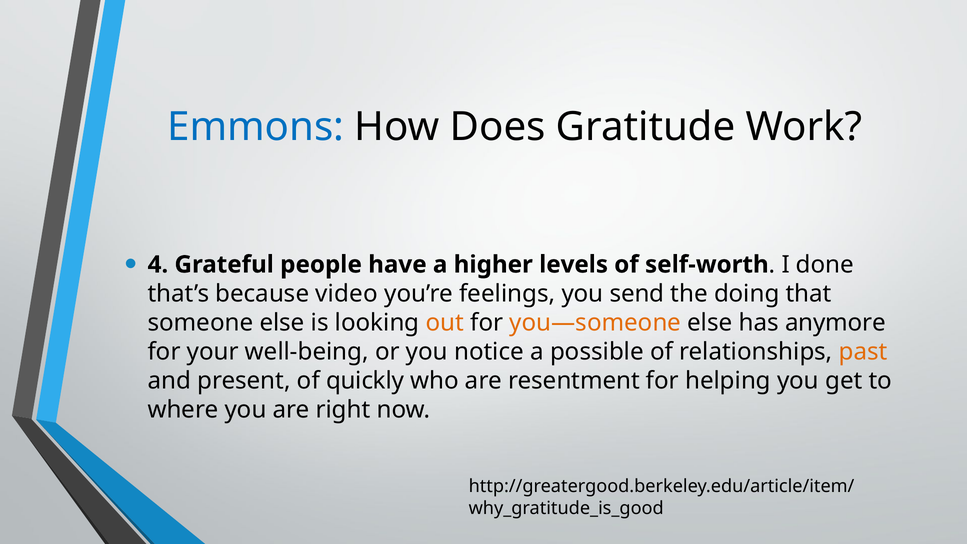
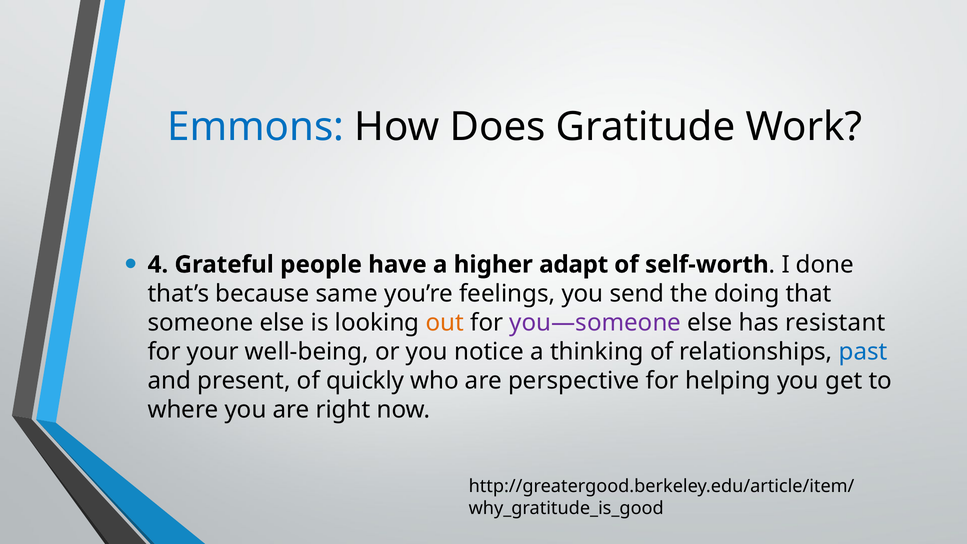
levels: levels -> adapt (574, 265)
video: video -> same (347, 294)
you—someone colour: orange -> purple (595, 323)
anymore: anymore -> resistant (835, 323)
possible: possible -> thinking (597, 352)
past colour: orange -> blue (863, 352)
resentment: resentment -> perspective (574, 381)
